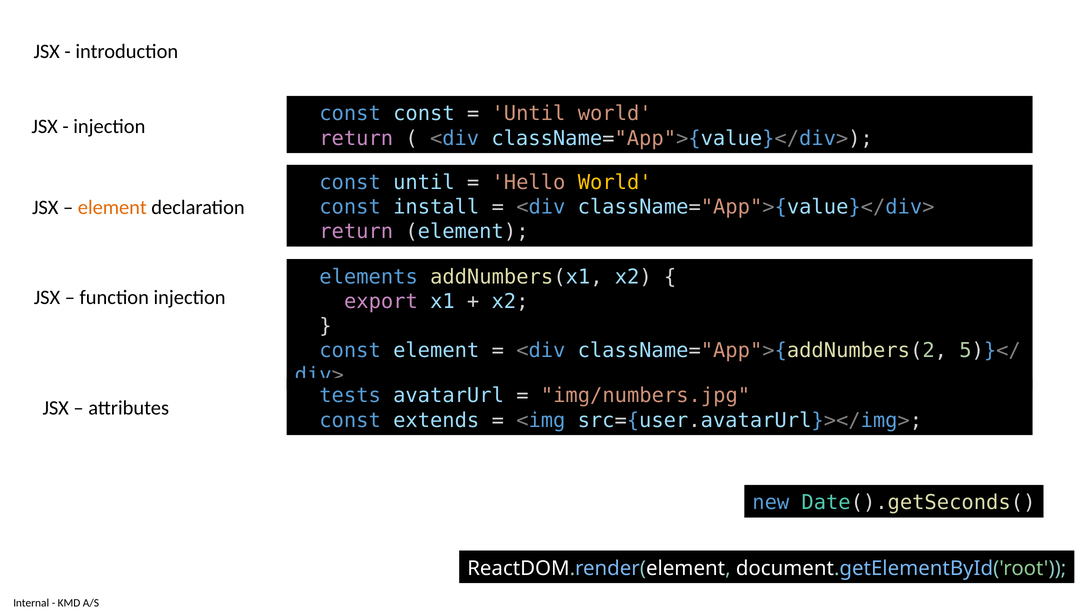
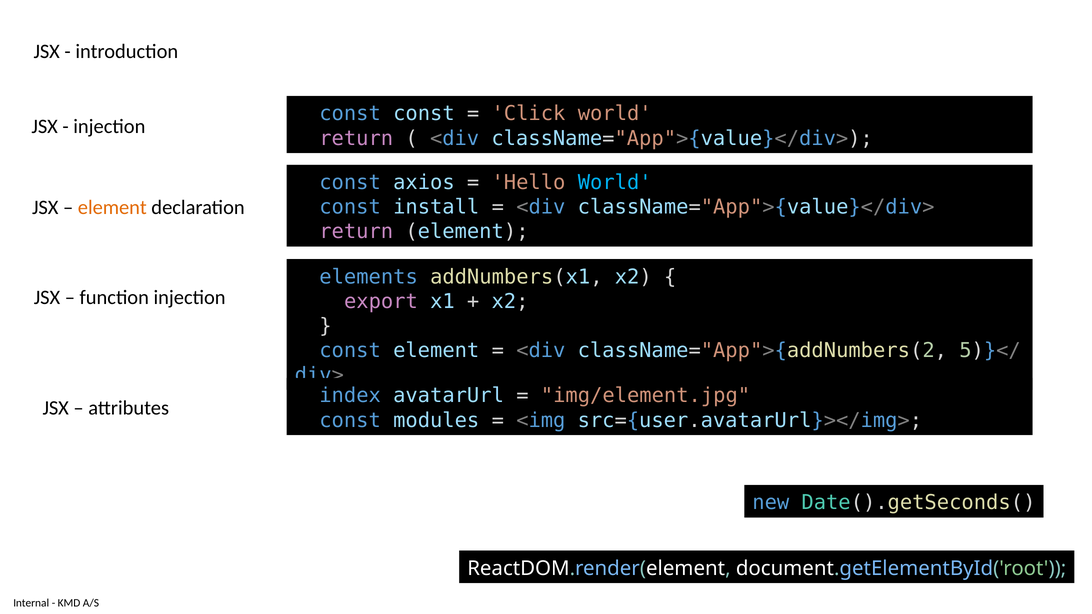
Until: Until -> Click (528, 114)
const until: until -> axios (424, 183)
World colour: yellow -> light blue (615, 183)
tests: tests -> index (350, 396)
img/numbers.jpg: img/numbers.jpg -> img/element.jpg (645, 396)
extends: extends -> modules (436, 420)
